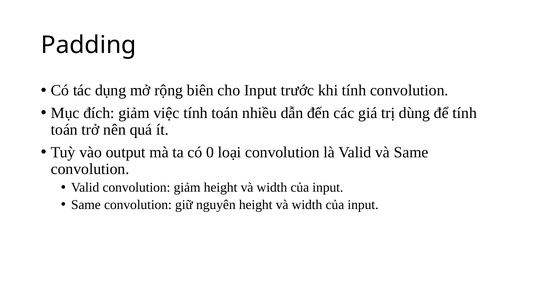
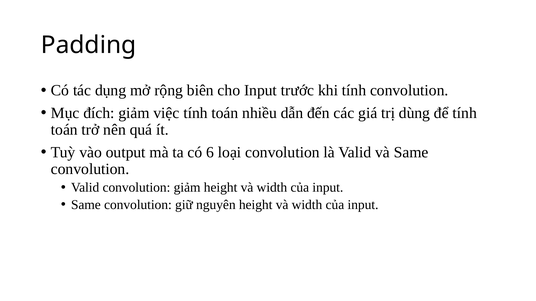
0: 0 -> 6 (210, 152)
